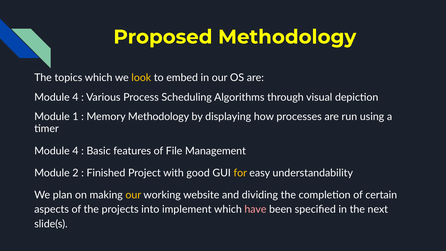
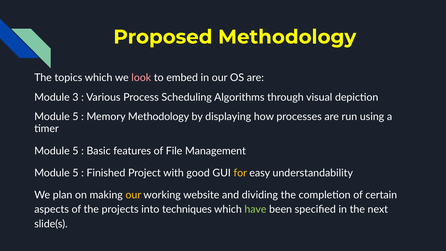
look colour: yellow -> pink (141, 78)
4: 4 -> 3 (75, 97)
1: 1 -> 5 (75, 117)
4: 4 -> 5 (75, 151)
2: 2 -> 5 (75, 173)
implement: implement -> techniques (187, 209)
have colour: pink -> light green (255, 209)
